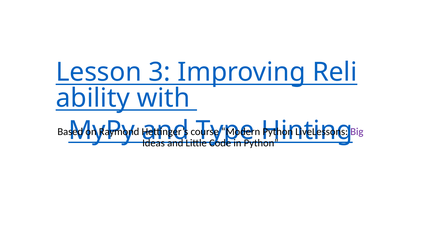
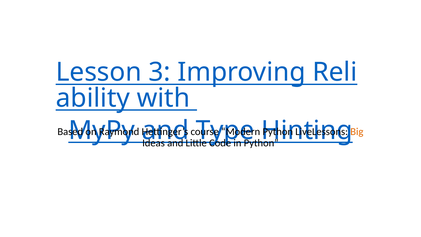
Big colour: purple -> orange (357, 132)
